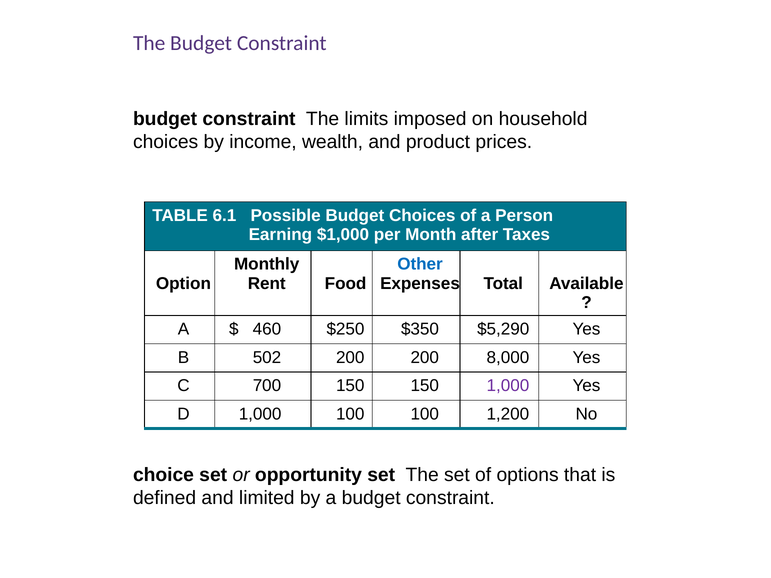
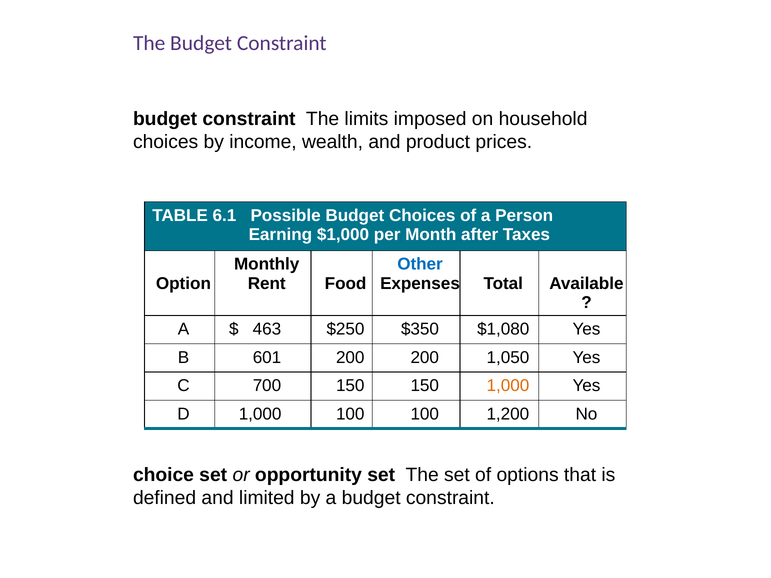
460: 460 -> 463 (267, 329)
$5,290: $5,290 -> $1,080 (503, 329)
502: 502 -> 601 (267, 358)
8,000: 8,000 -> 1,050 (508, 358)
1,000 colour: purple -> orange (508, 386)
